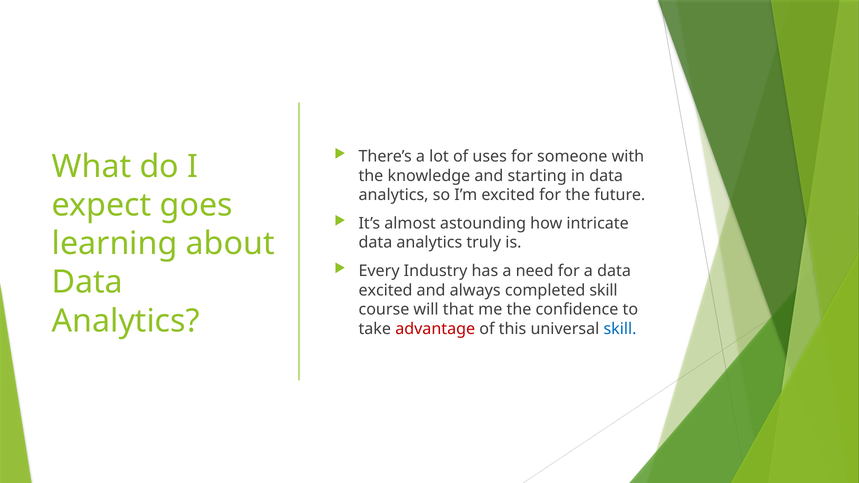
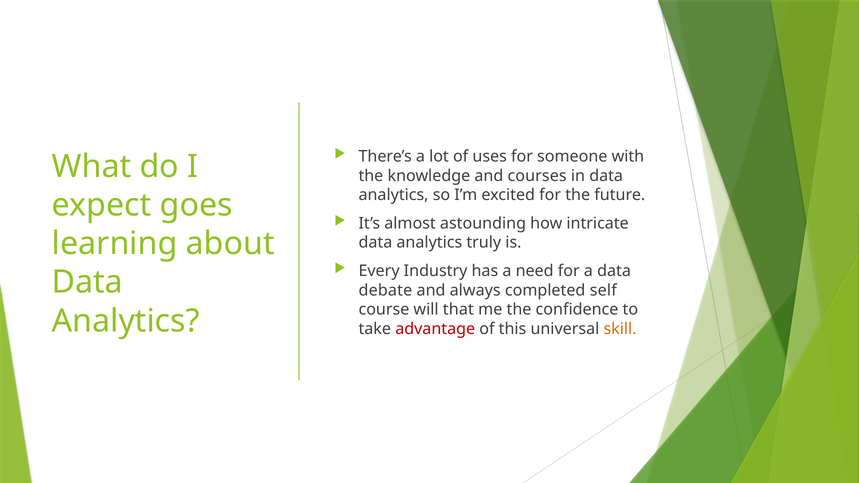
starting: starting -> courses (537, 176)
excited: excited -> debate (385, 290)
completed skill: skill -> self (603, 290)
skill colour: blue -> orange (620, 329)
